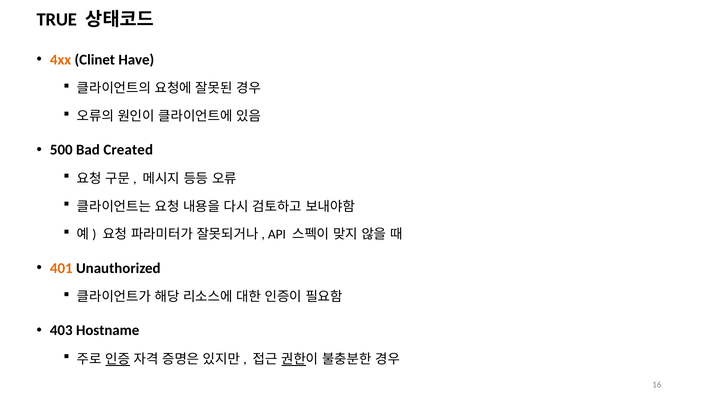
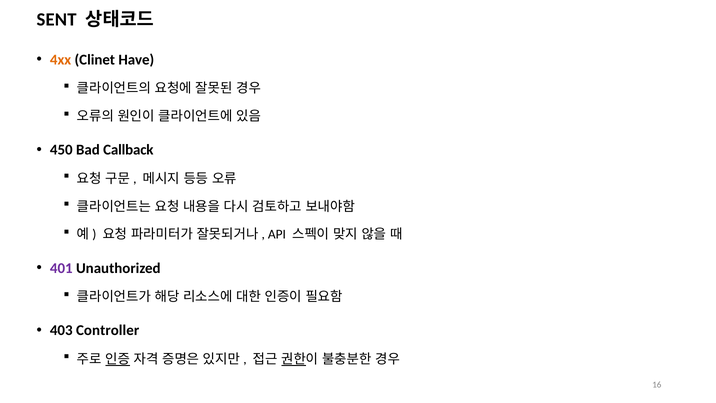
TRUE: TRUE -> SENT (57, 19)
500: 500 -> 450 (61, 150)
Created: Created -> Callback (128, 150)
401 colour: orange -> purple (61, 268)
Hostname: Hostname -> Controller (108, 330)
